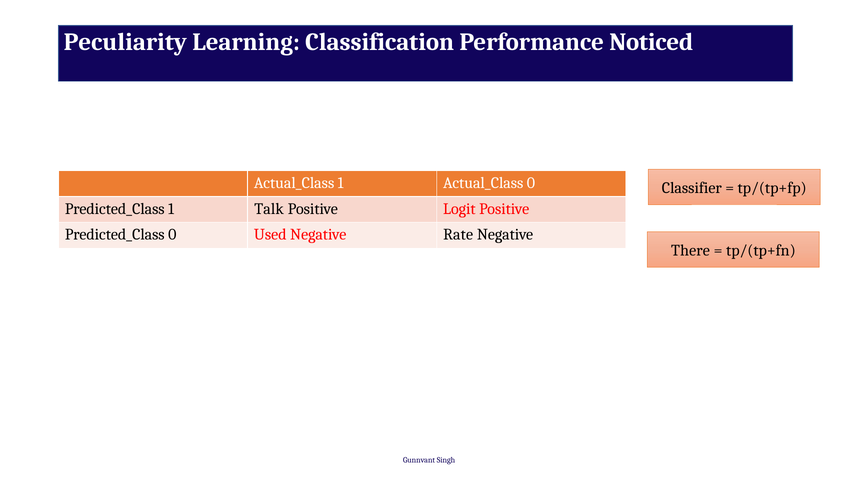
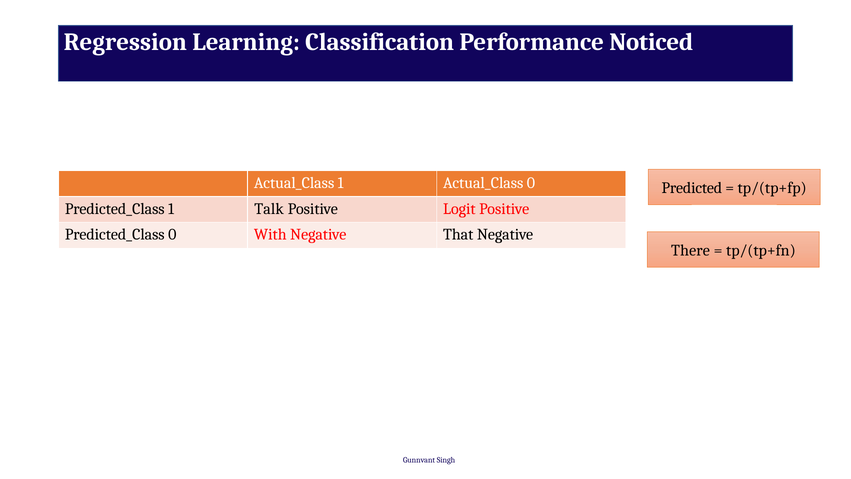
Peculiarity: Peculiarity -> Regression (125, 42)
Classifier: Classifier -> Predicted (692, 188)
Used: Used -> With (270, 235)
Rate: Rate -> That (458, 235)
